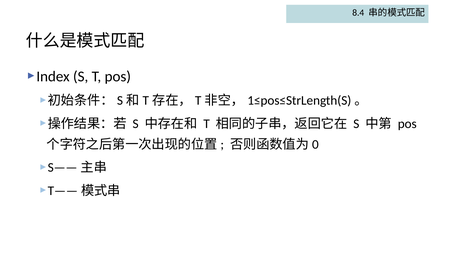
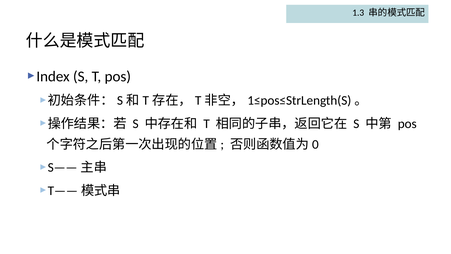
8.4: 8.4 -> 1.3 (358, 13)
